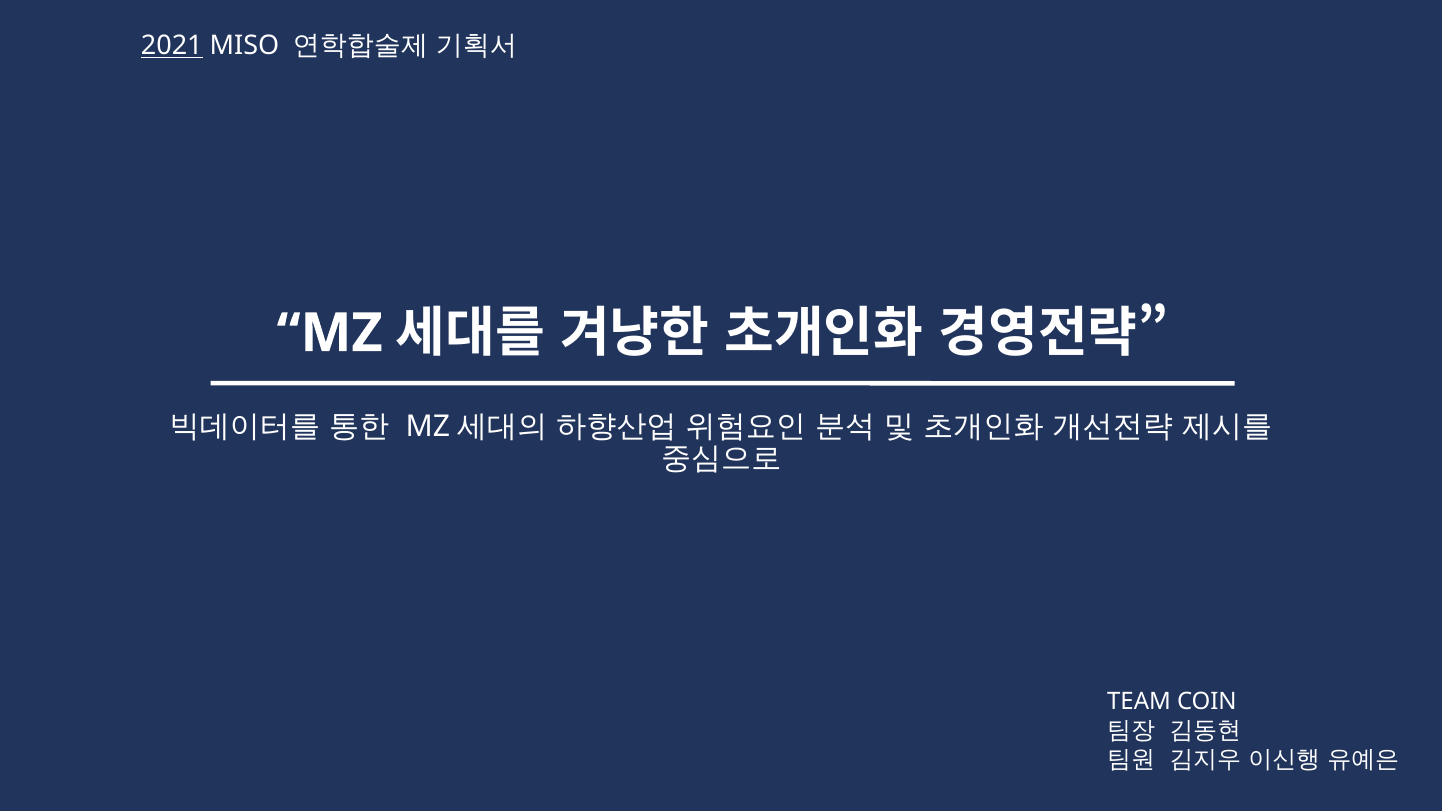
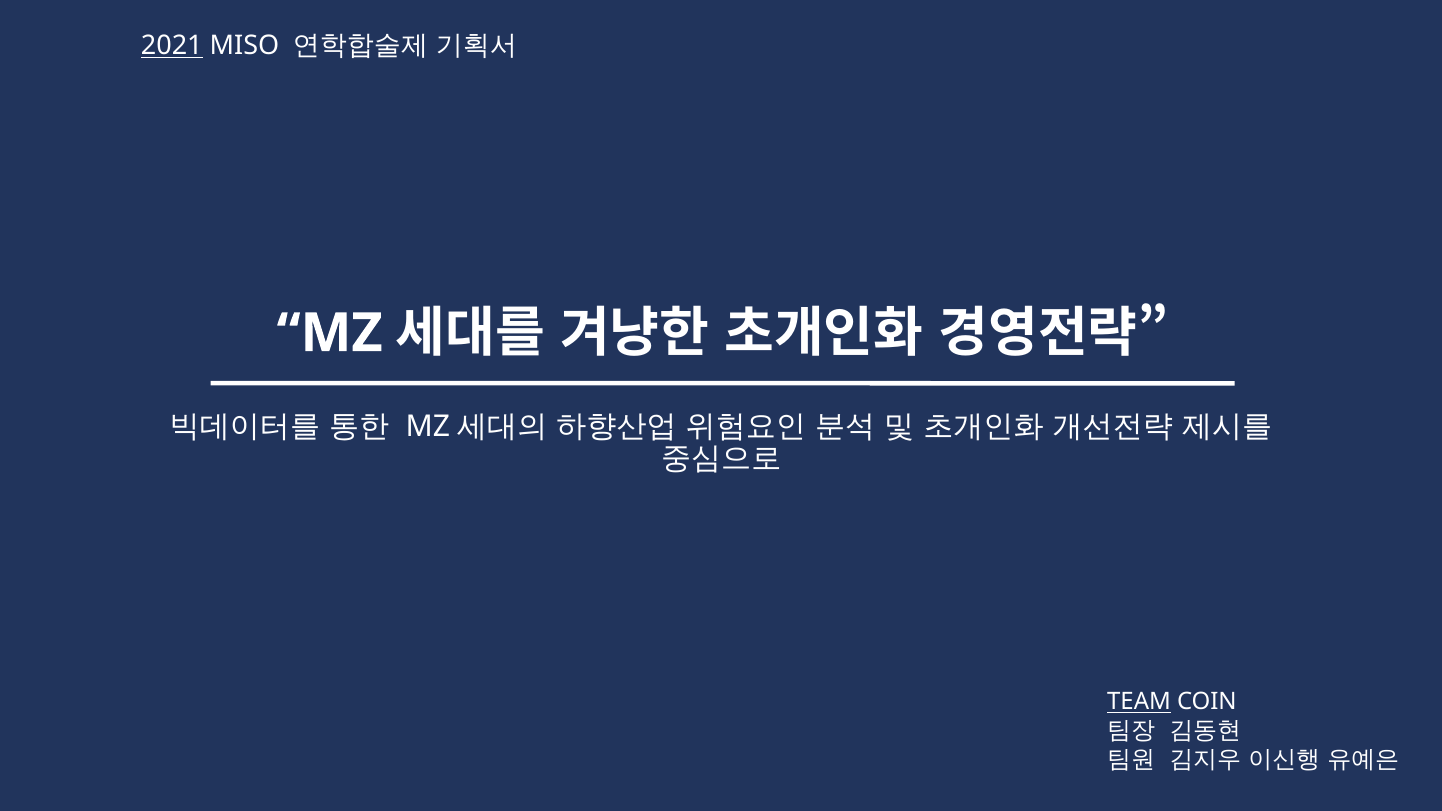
TEAM underline: none -> present (1139, 702)
